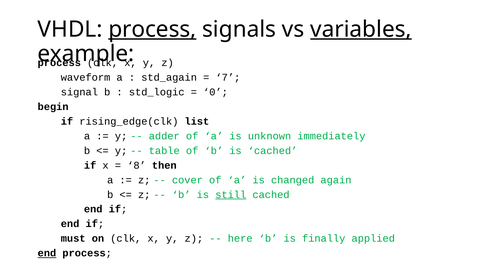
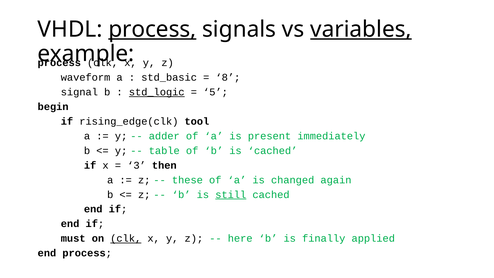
std_again: std_again -> std_basic (169, 77)
7: 7 -> 8 (228, 77)
std_logic underline: none -> present (157, 92)
0: 0 -> 5 (216, 92)
list: list -> tool (197, 121)
unknown: unknown -> present (270, 136)
8: 8 -> 3 (137, 165)
cover: cover -> these (187, 180)
clk underline: none -> present (126, 238)
end underline: present -> none (47, 253)
